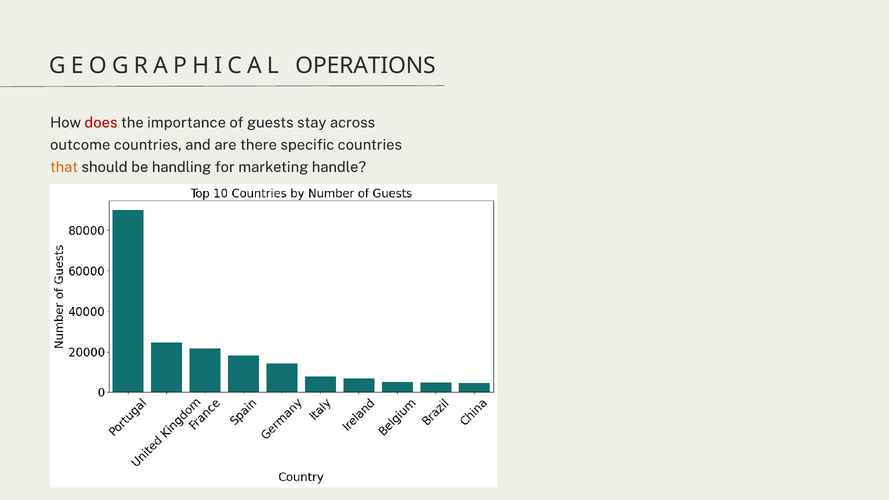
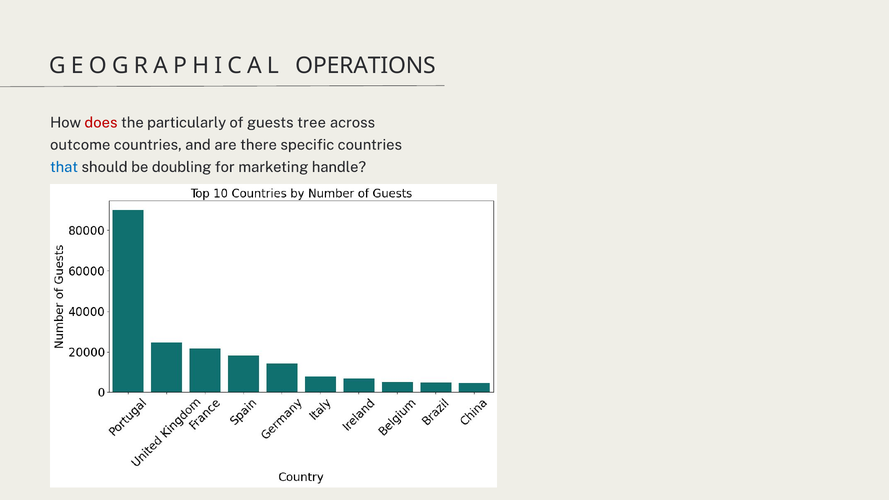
importance: importance -> particularly (187, 123)
stay: stay -> tree (312, 123)
that colour: orange -> blue (64, 167)
handling: handling -> doubling (182, 167)
